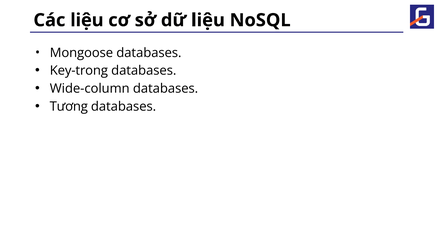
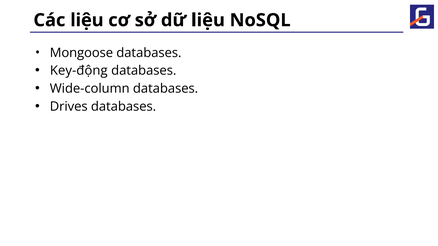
Key-trong: Key-trong -> Key-động (79, 71)
Tương: Tương -> Drives (69, 107)
